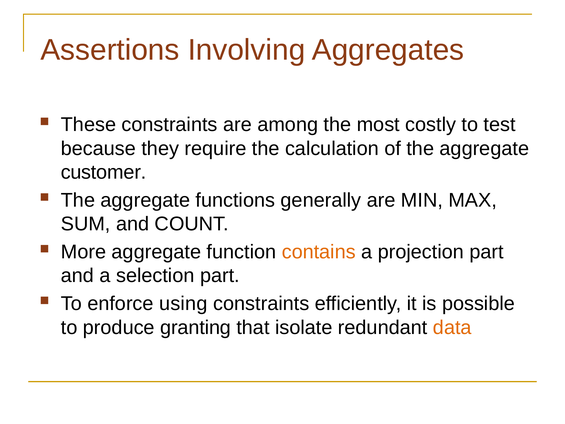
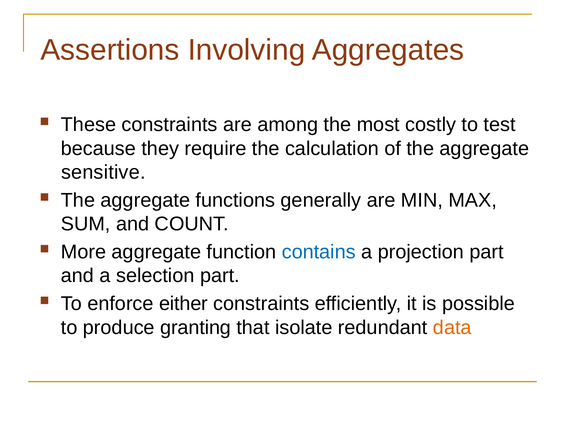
customer: customer -> sensitive (103, 172)
contains colour: orange -> blue (319, 252)
using: using -> either (183, 303)
